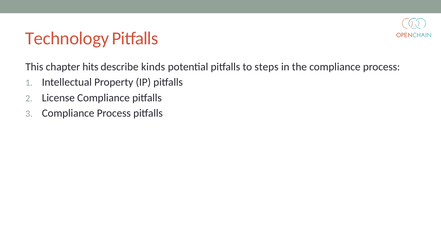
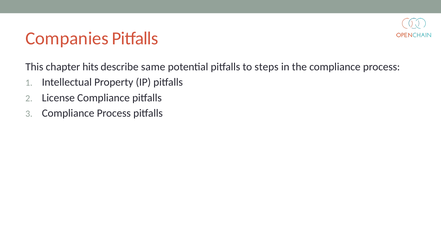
Technology: Technology -> Companies (67, 38)
kinds: kinds -> same (153, 67)
